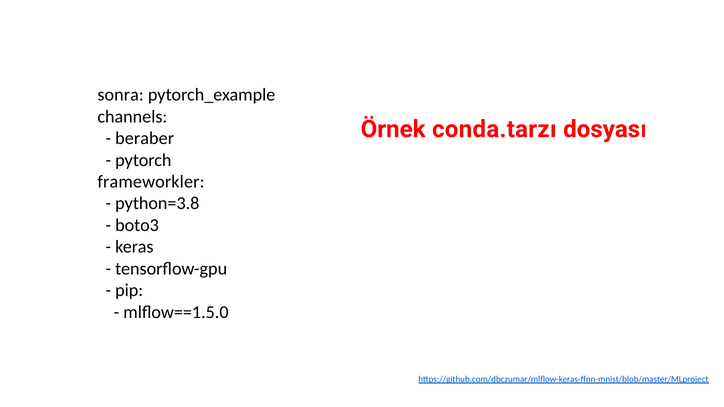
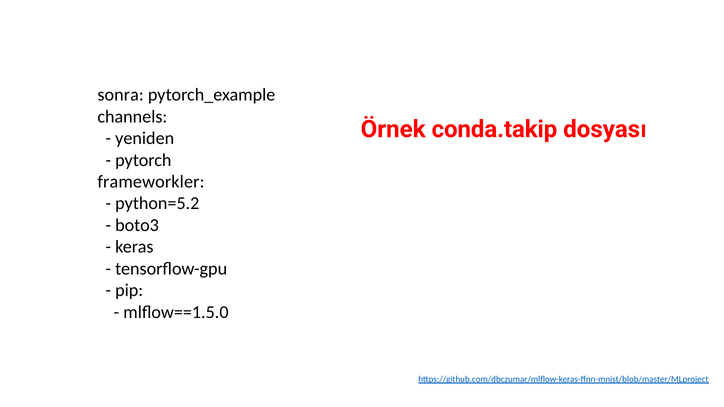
conda.tarzı: conda.tarzı -> conda.takip (494, 129)
beraber: beraber -> yeniden (145, 138)
python=3.8: python=3.8 -> python=5.2 (157, 204)
